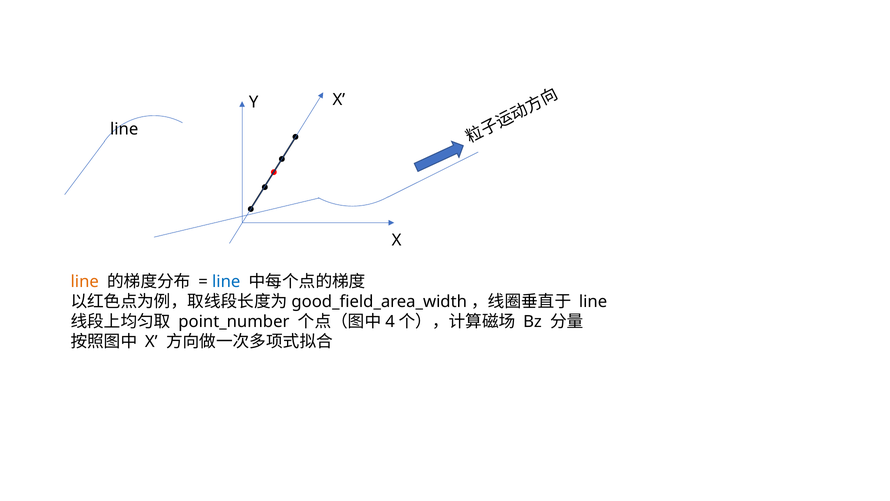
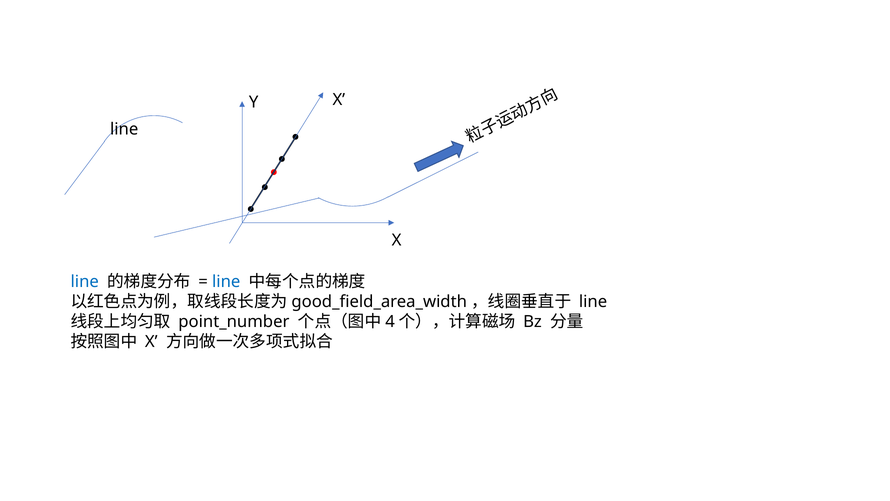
line colour: orange -> blue (85, 281)
